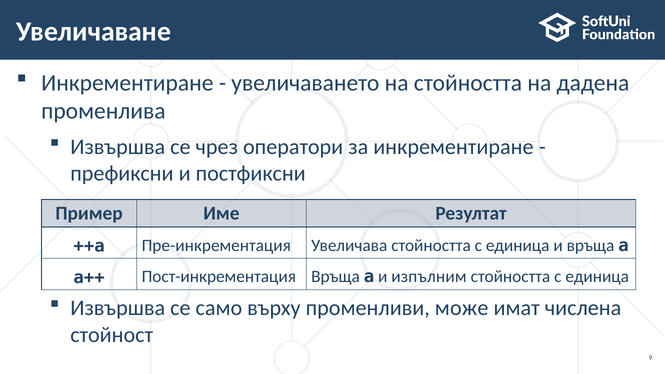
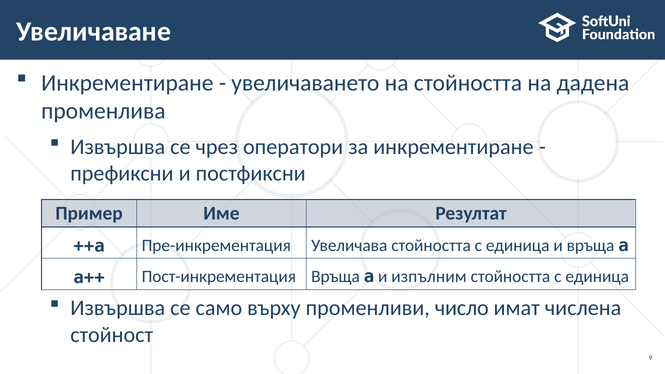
може: може -> число (462, 308)
